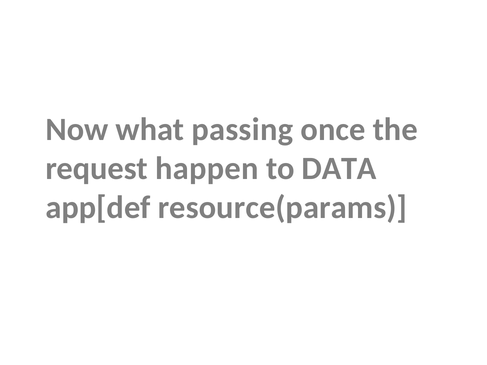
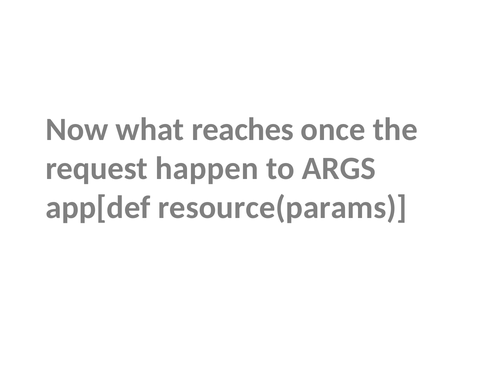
passing: passing -> reaches (243, 130)
DATA: DATA -> ARGS (339, 169)
